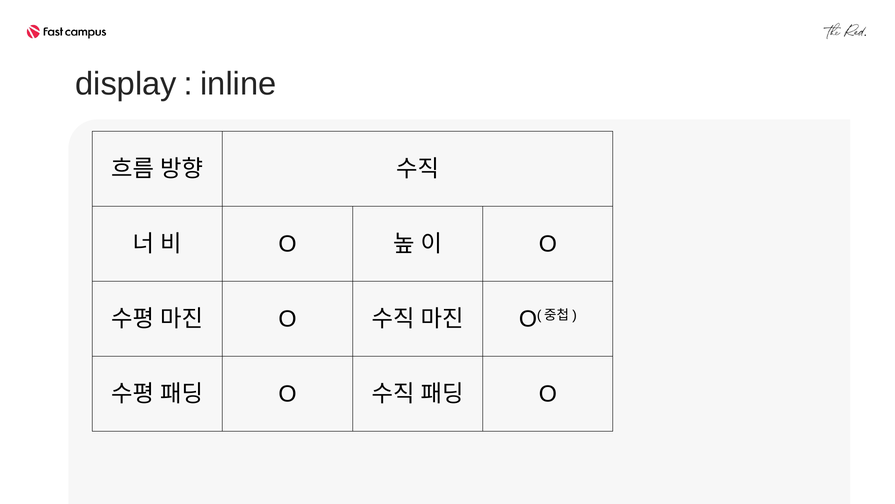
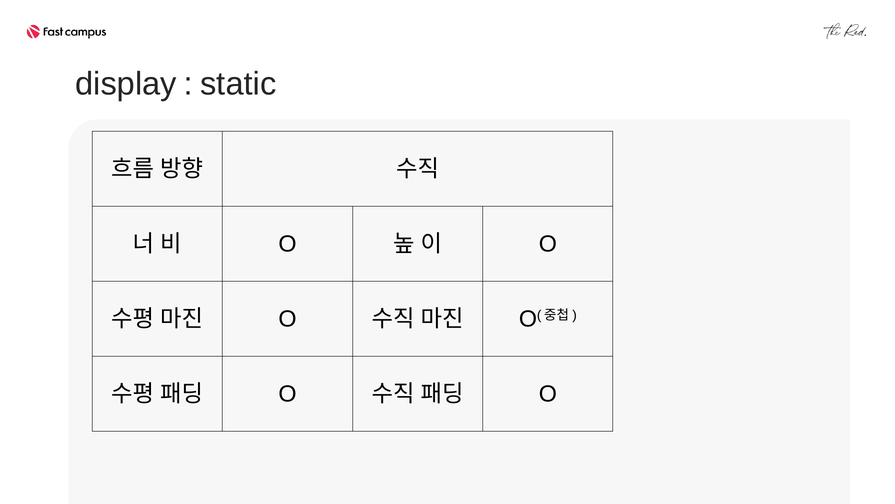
inline: inline -> static (238, 84)
